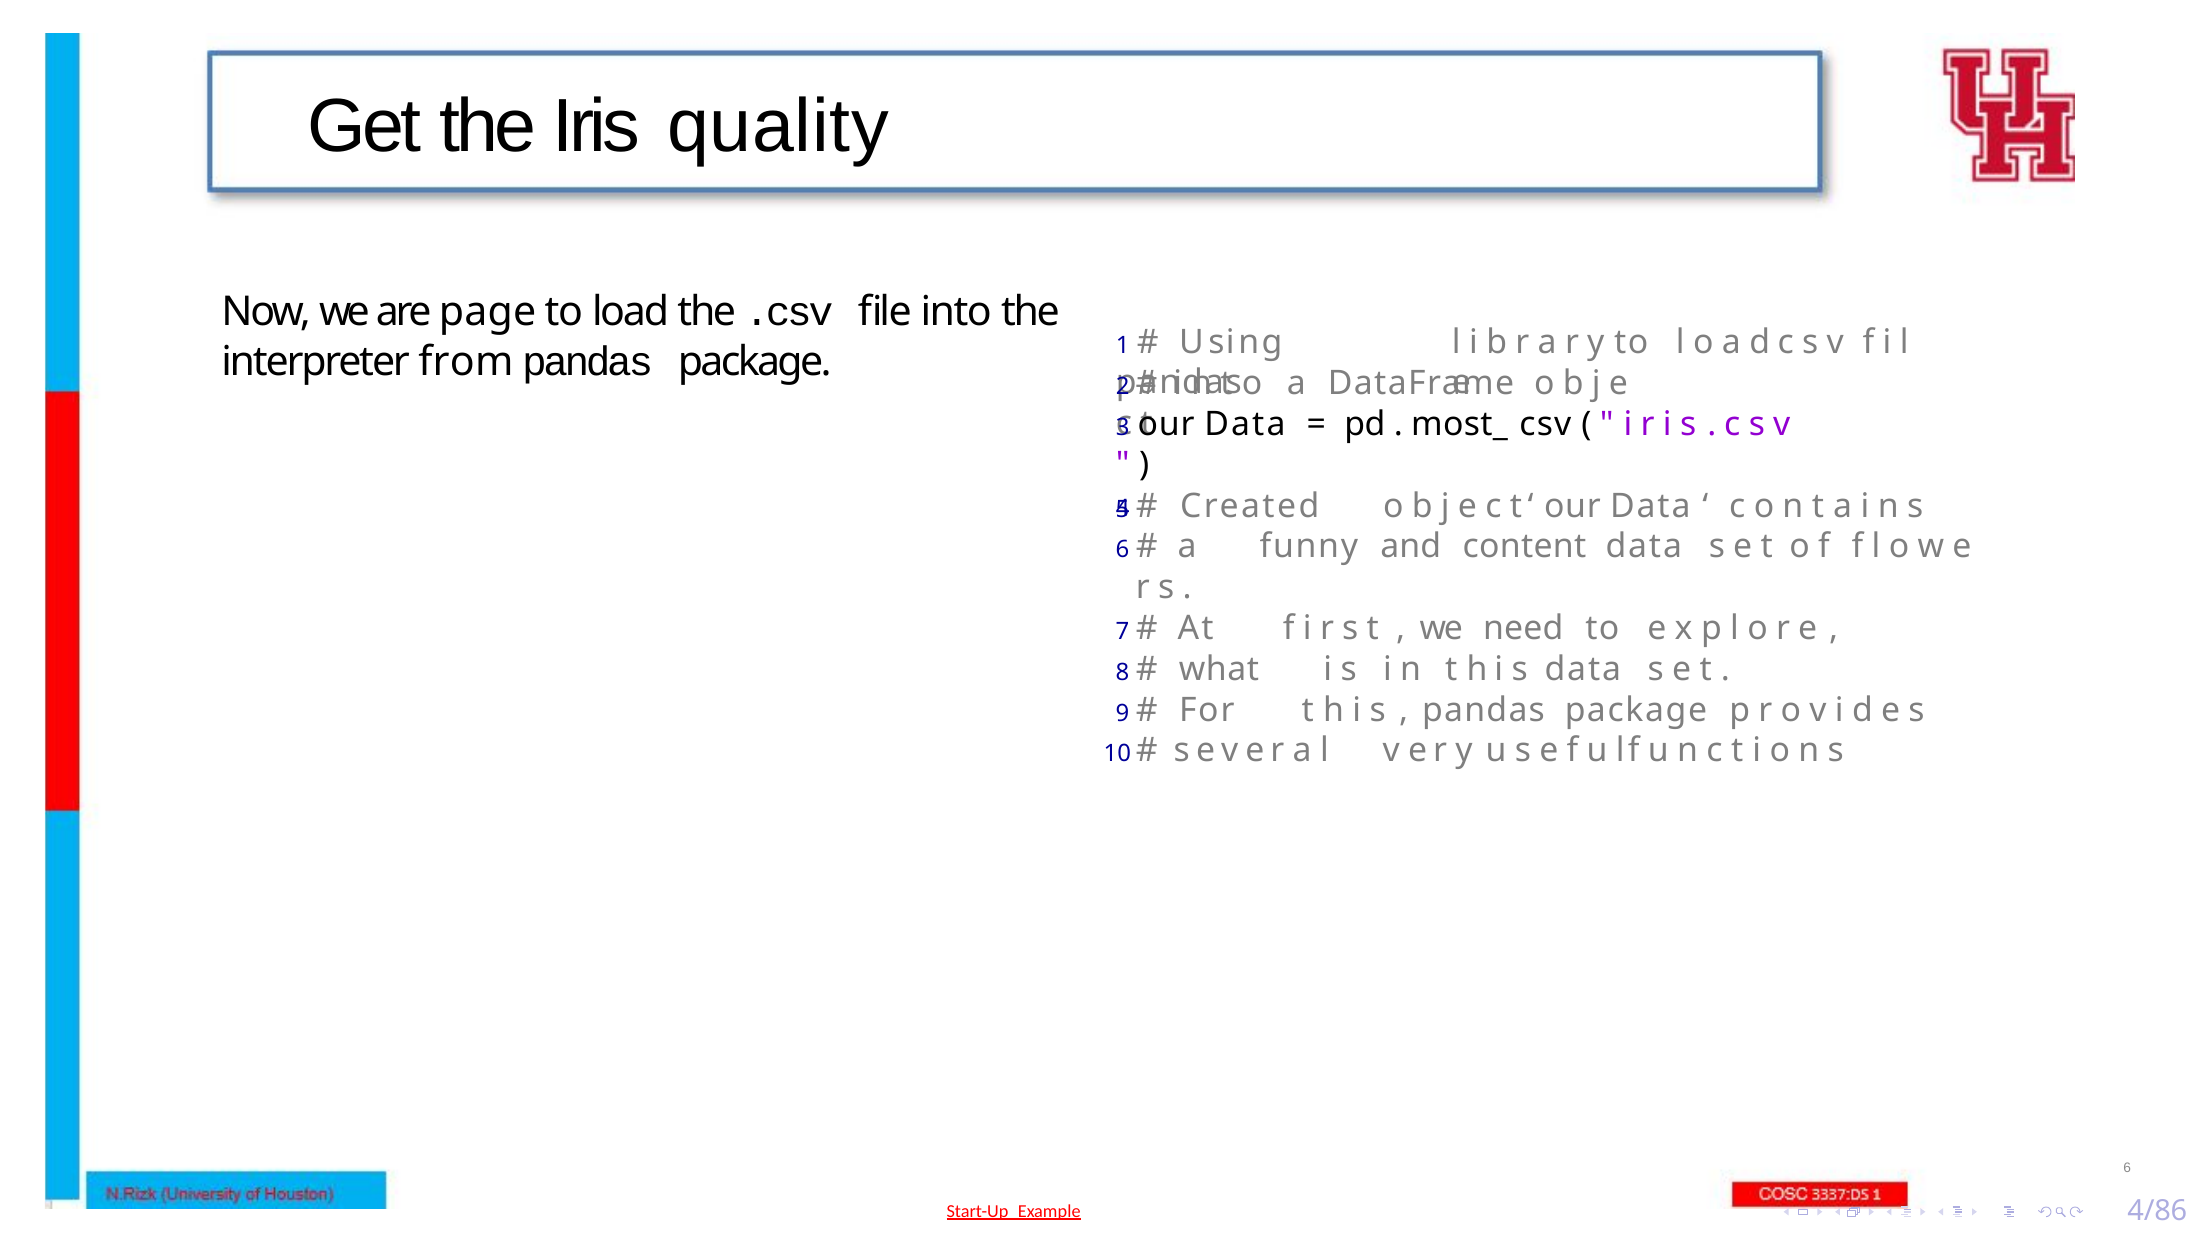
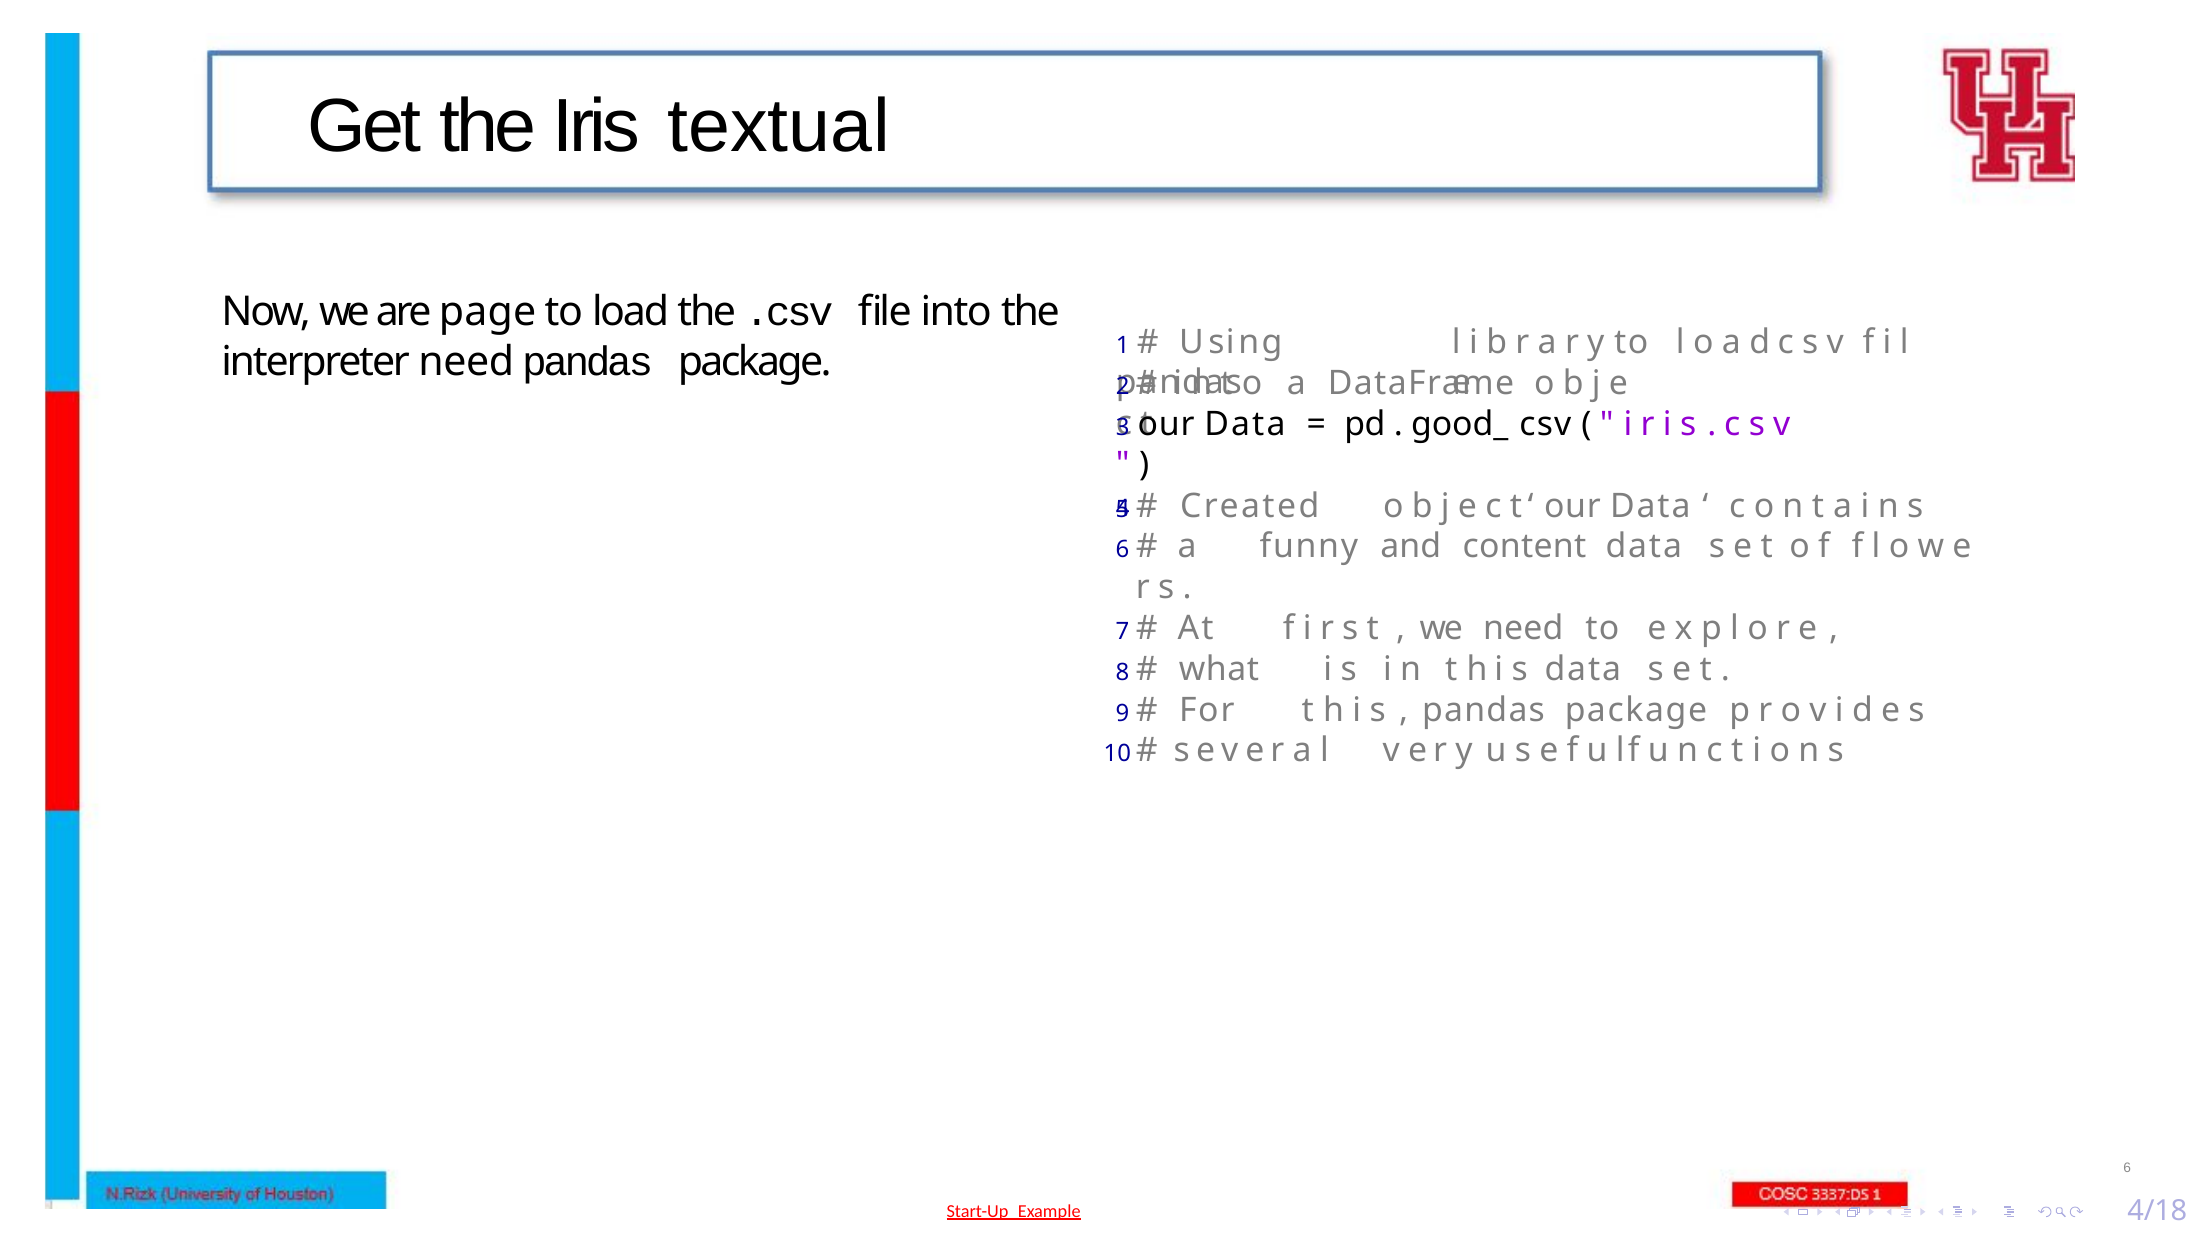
quality: quality -> textual (778, 127)
interpreter from: from -> need (466, 362)
most_: most_ -> good_ (1460, 424)
4/86: 4/86 -> 4/18 (2157, 1211)
